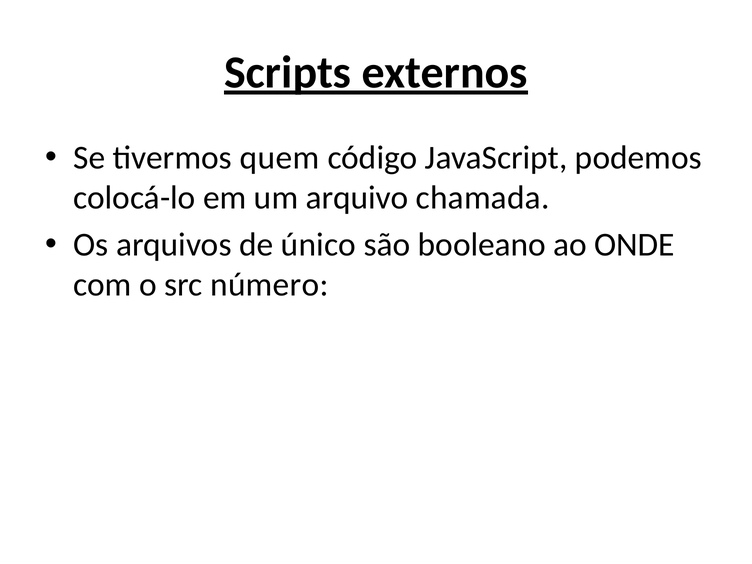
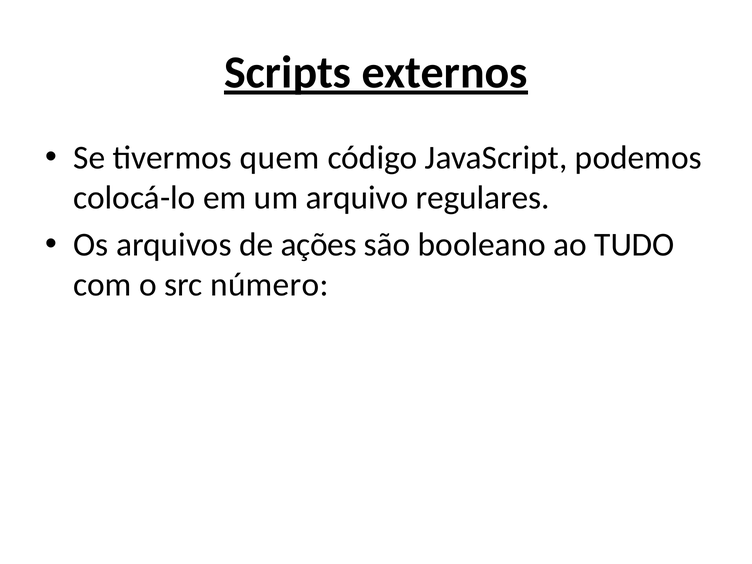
chamada: chamada -> regulares (483, 198)
único: único -> ações (319, 245)
ONDE: ONDE -> TUDO (634, 245)
